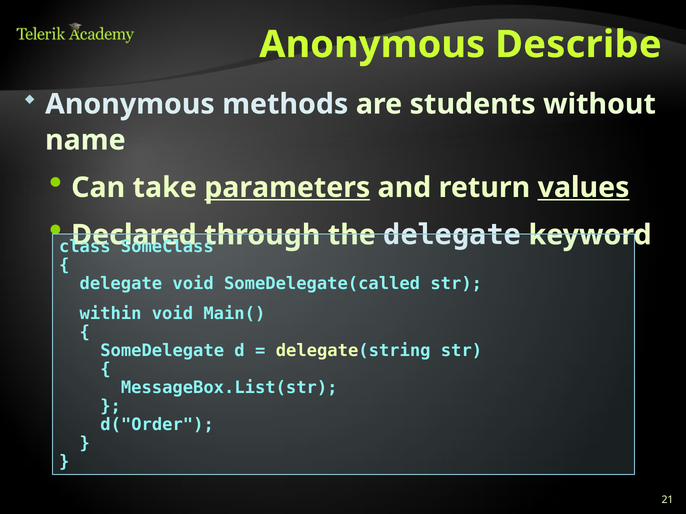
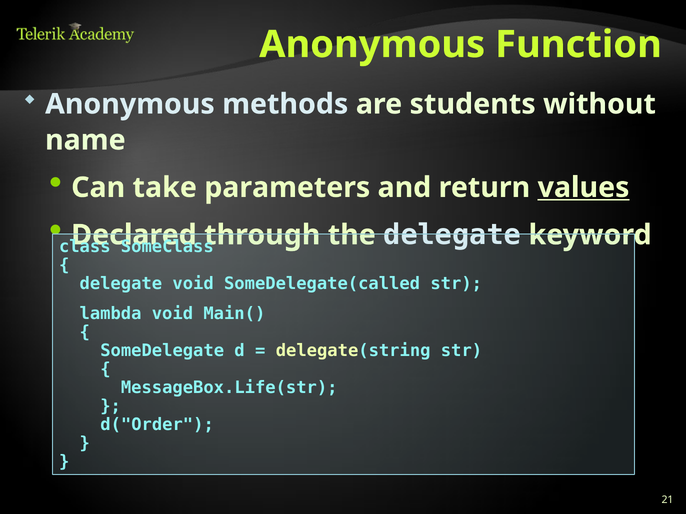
Describe: Describe -> Function (578, 45)
parameters underline: present -> none (287, 188)
within: within -> lambda (111, 314)
MessageBox.List(str: MessageBox.List(str -> MessageBox.Life(str (229, 388)
